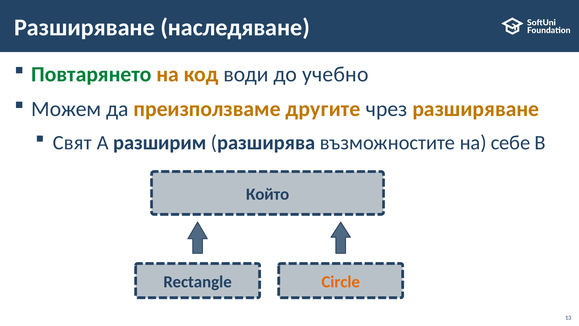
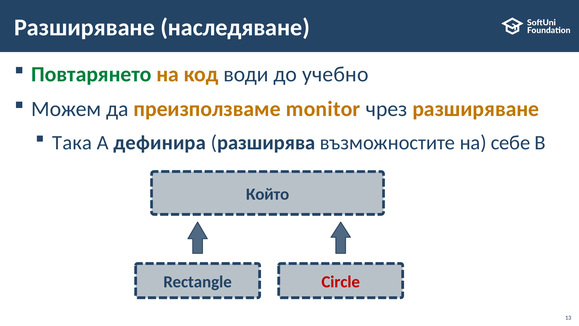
другите: другите -> monitor (323, 109)
Свят: Свят -> Така (72, 143)
разширим: разширим -> дефинира (160, 143)
Circle colour: orange -> red (341, 282)
